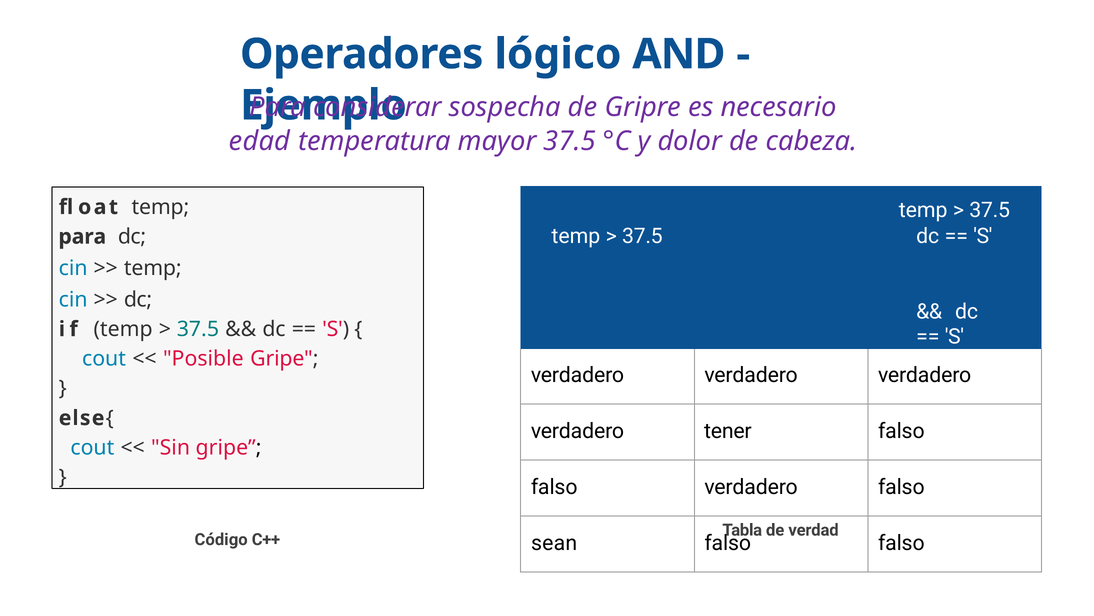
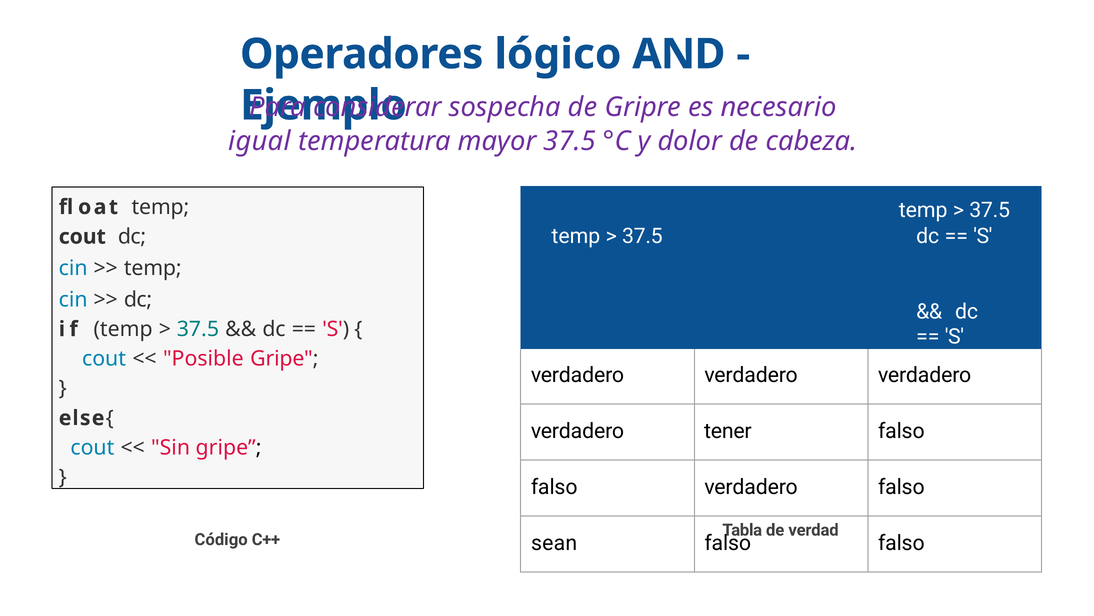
edad: edad -> igual (259, 141)
para: para -> cout (82, 236)
